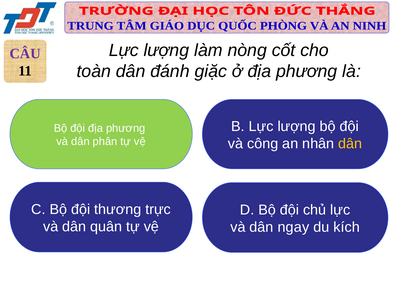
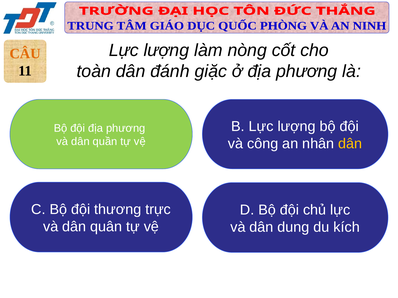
CÂU colour: purple -> orange (25, 54)
phân: phân -> quần (105, 142)
ngay: ngay -> dung (293, 227)
